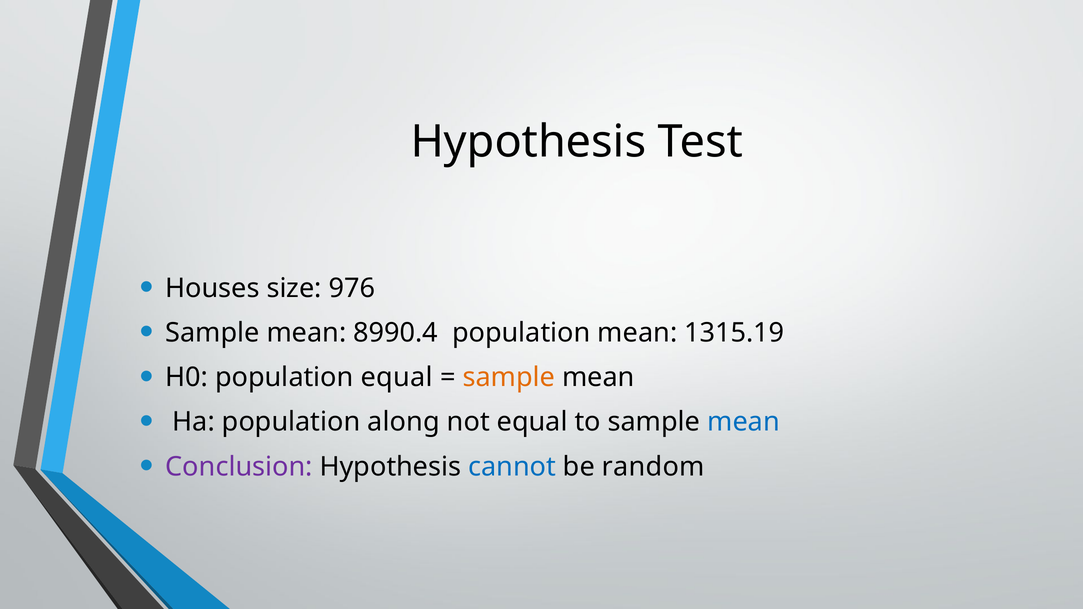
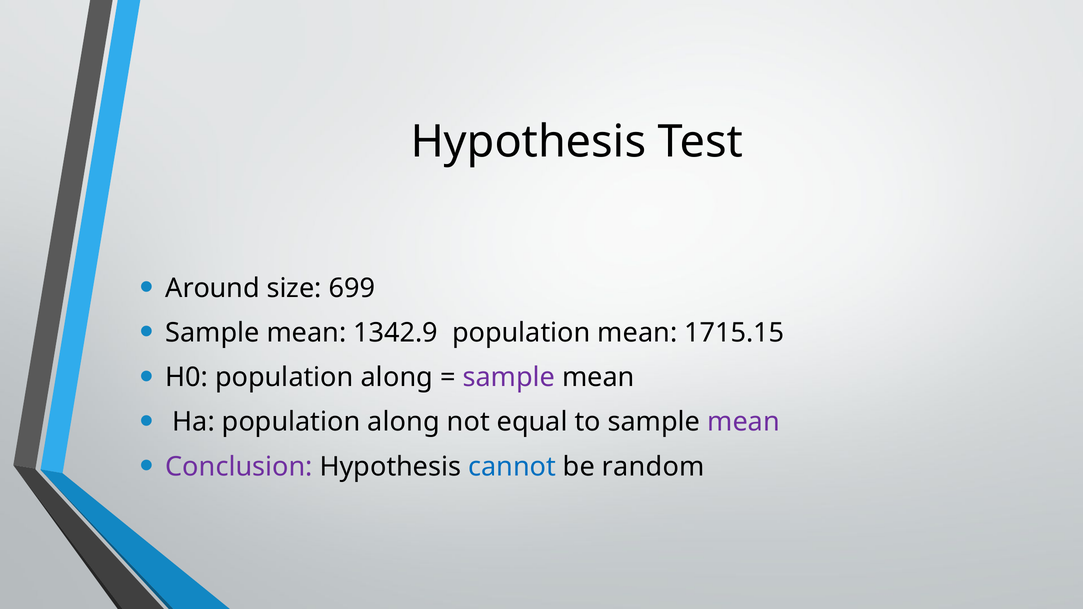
Houses: Houses -> Around (213, 288)
976: 976 -> 699 (352, 288)
8990.4: 8990.4 -> 1342.9 (396, 333)
1315.19: 1315.19 -> 1715.15 (734, 333)
H0 population equal: equal -> along (397, 378)
sample colour: orange -> purple (509, 378)
mean colour: blue -> purple (743, 422)
